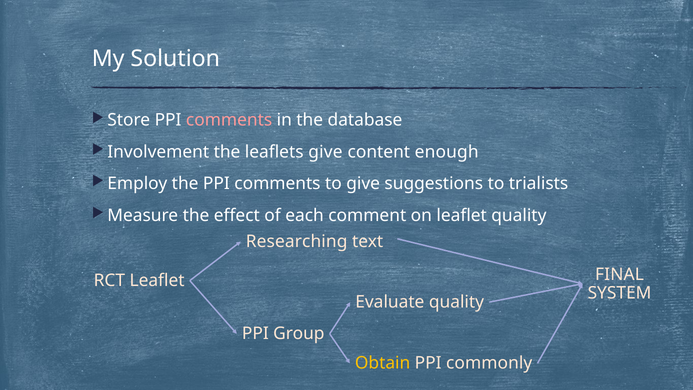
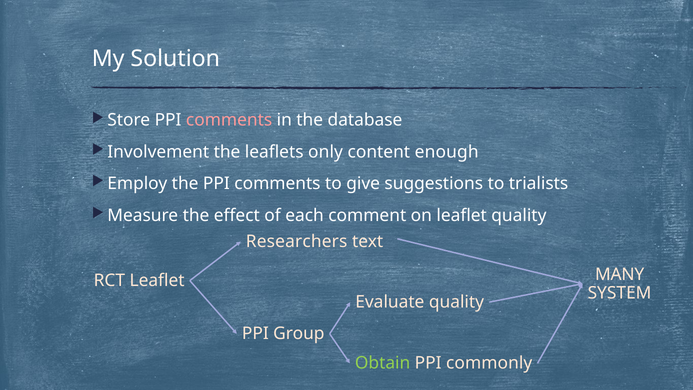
leaflets give: give -> only (326, 152)
Researching: Researching -> Researchers (297, 241)
FINAL: FINAL -> MANY (620, 274)
Obtain colour: yellow -> light green (383, 363)
